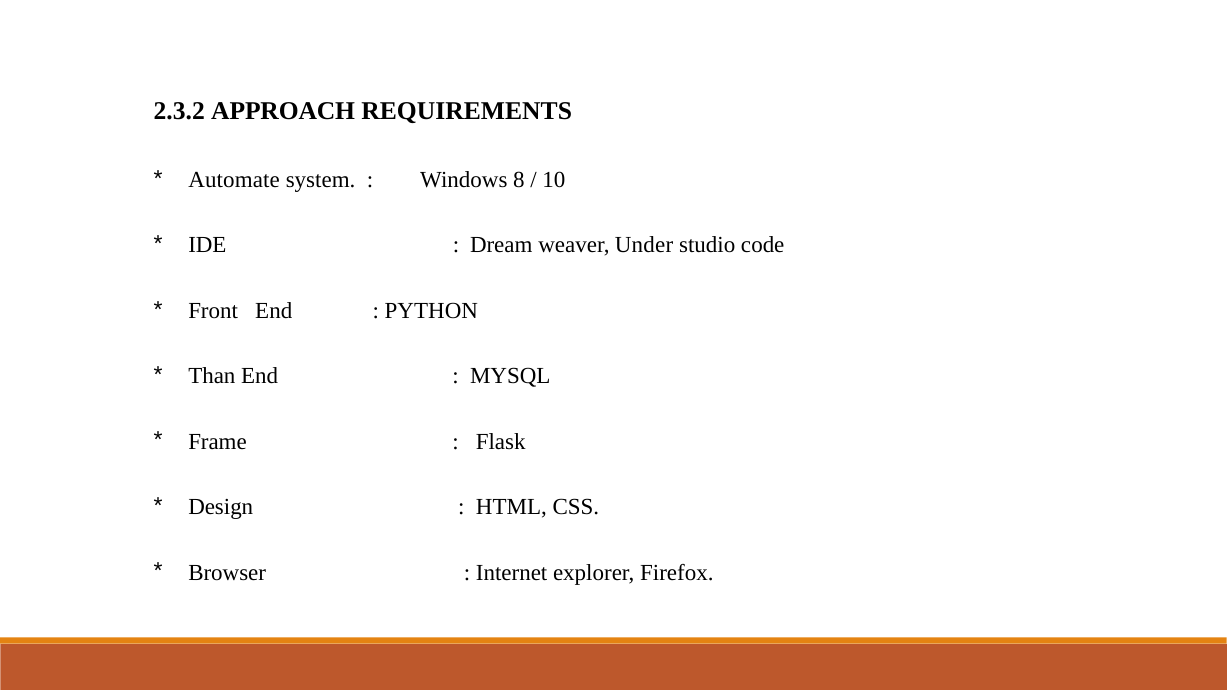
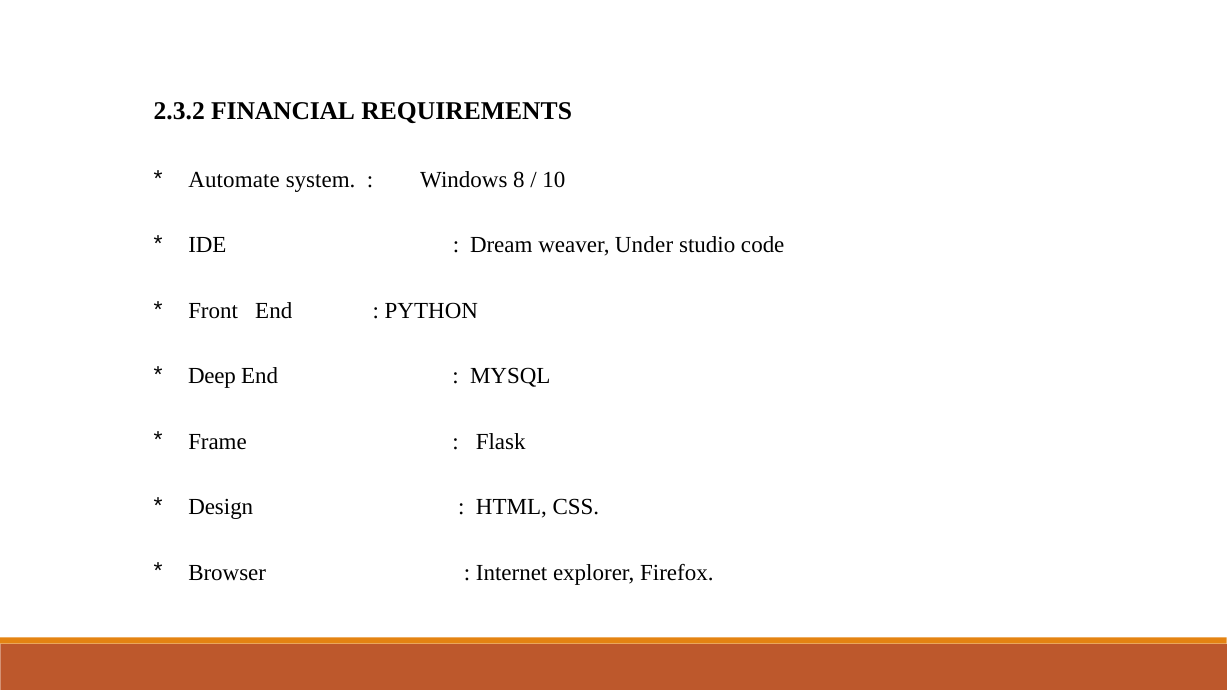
APPROACH: APPROACH -> FINANCIAL (283, 111)
Than: Than -> Deep (212, 376)
